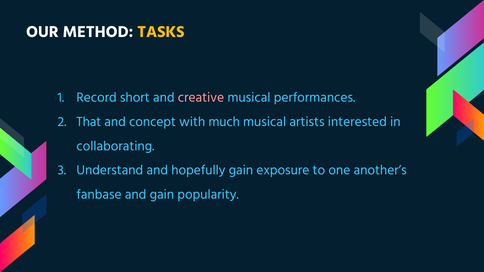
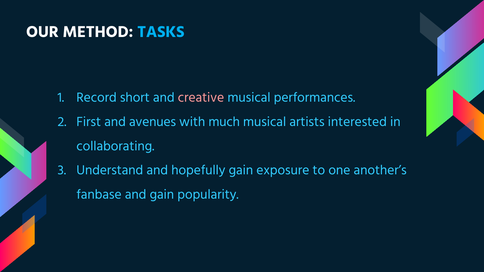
TASKS colour: yellow -> light blue (161, 32)
That: That -> First (89, 122)
concept: concept -> avenues (153, 122)
